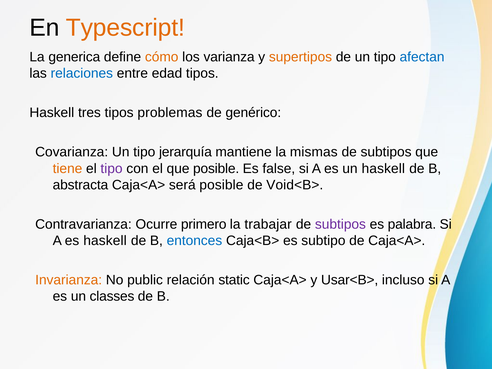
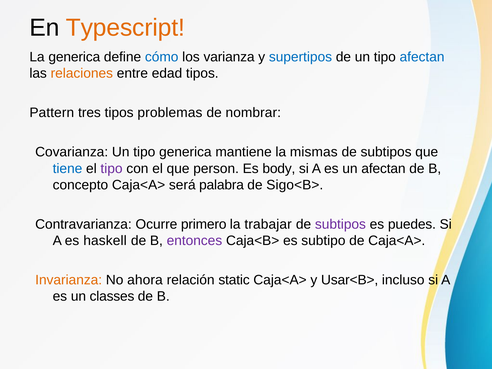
cómo colour: orange -> blue (162, 57)
supertipos colour: orange -> blue (300, 57)
relaciones colour: blue -> orange (82, 73)
Haskell: Haskell -> Pattern (52, 113)
genérico: genérico -> nombrar (253, 113)
tipo jerarquía: jerarquía -> generica (185, 152)
tiene colour: orange -> blue (67, 169)
que posible: posible -> person (216, 169)
false: false -> body (279, 169)
un haskell: haskell -> afectan (383, 169)
abstracta: abstracta -> concepto (80, 185)
será posible: posible -> palabra (222, 185)
Void<B>: Void<B> -> Sigo<B> (295, 185)
palabra: palabra -> puedes (412, 224)
entonces colour: blue -> purple (194, 241)
public: public -> ahora (145, 280)
